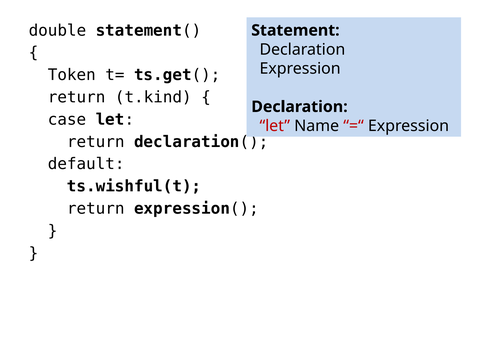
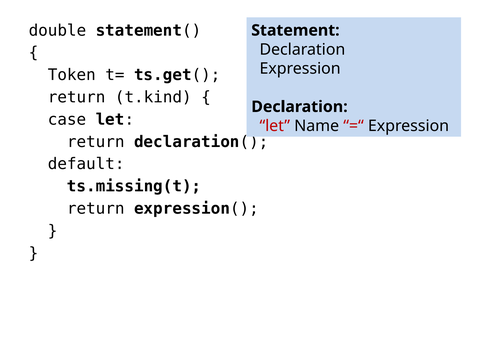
ts.wishful(t: ts.wishful(t -> ts.missing(t (134, 187)
